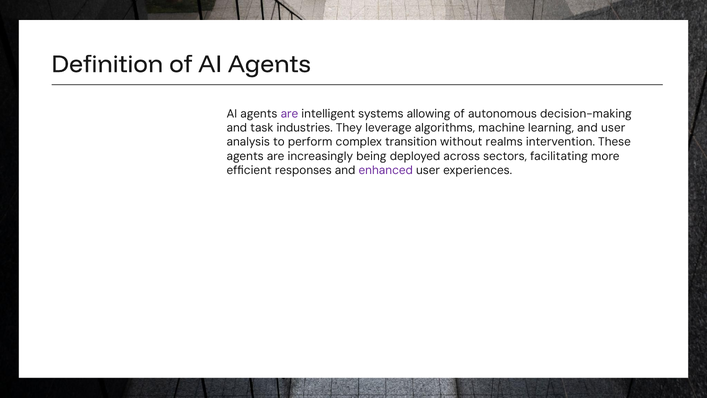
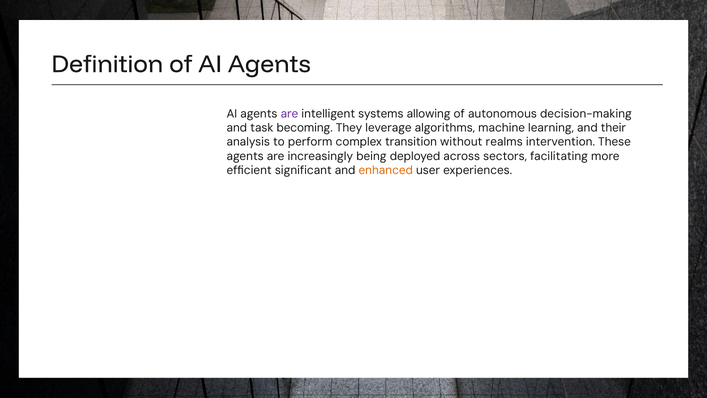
industries: industries -> becoming (305, 128)
and user: user -> their (613, 128)
responses: responses -> significant (303, 170)
enhanced colour: purple -> orange (386, 170)
